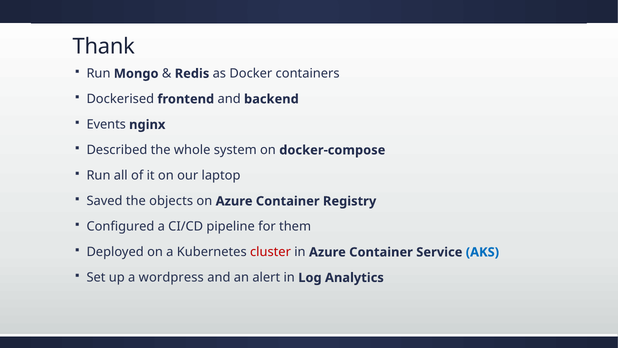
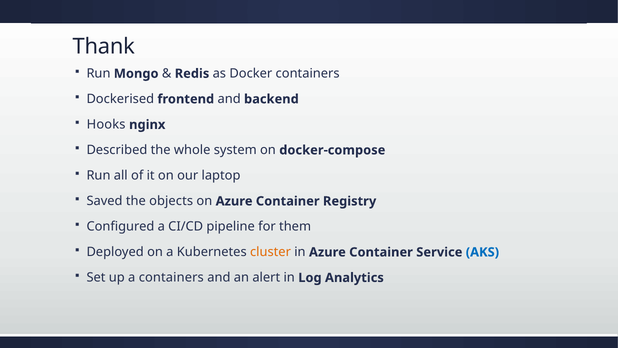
Events: Events -> Hooks (106, 124)
cluster colour: red -> orange (271, 252)
a wordpress: wordpress -> containers (171, 277)
